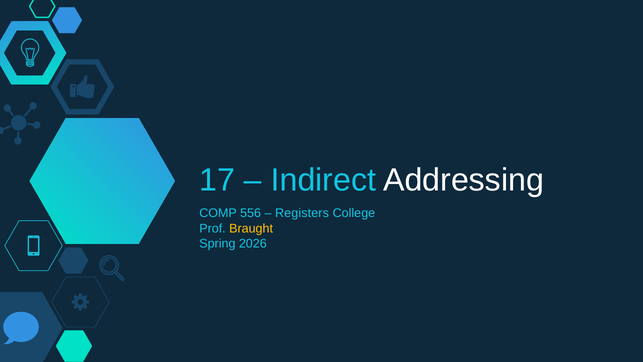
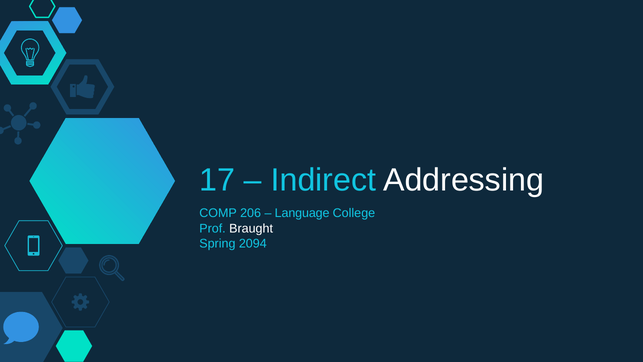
556: 556 -> 206 (251, 213)
Registers: Registers -> Language (302, 213)
Braught colour: yellow -> white (251, 228)
2026: 2026 -> 2094 (253, 243)
